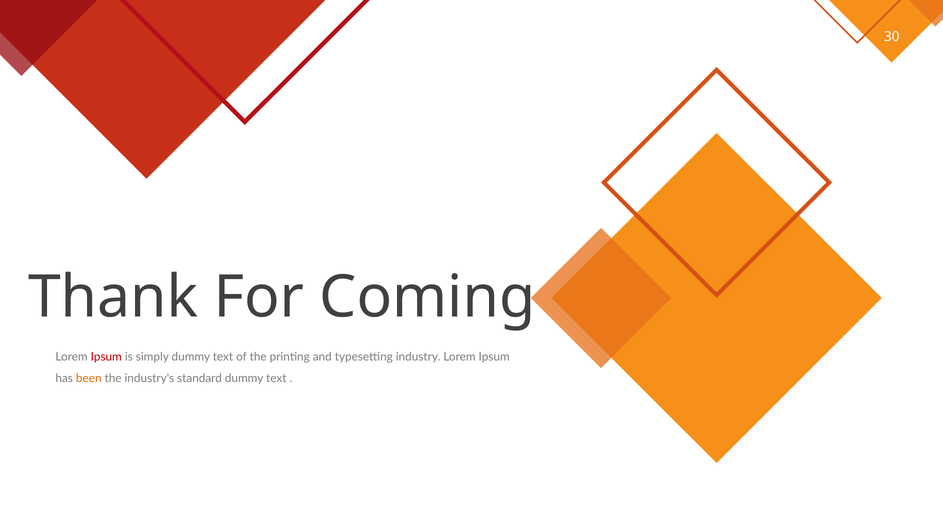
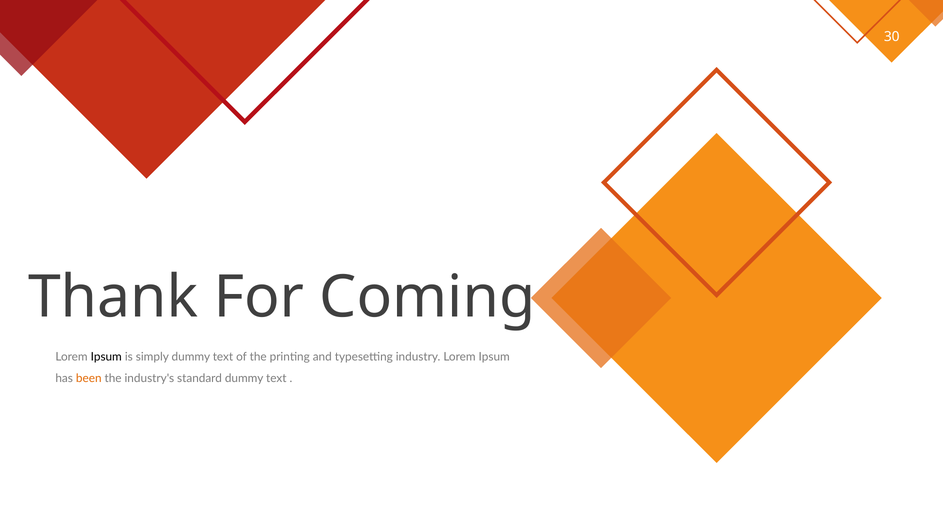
Ipsum colour: red -> black (106, 357)
